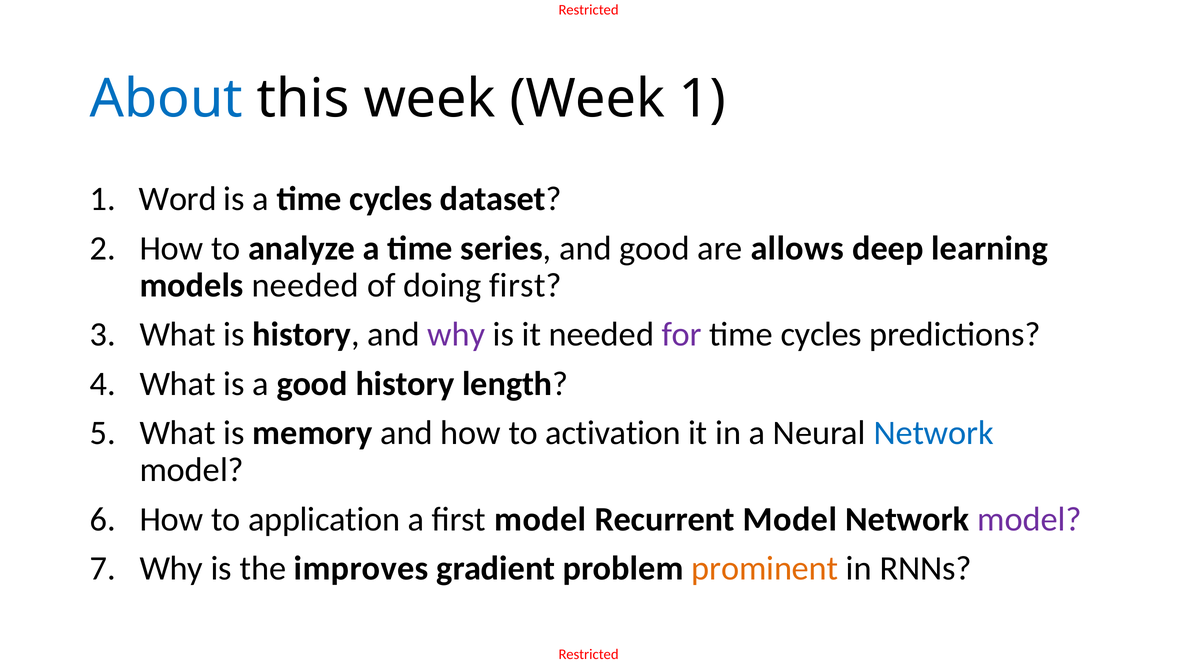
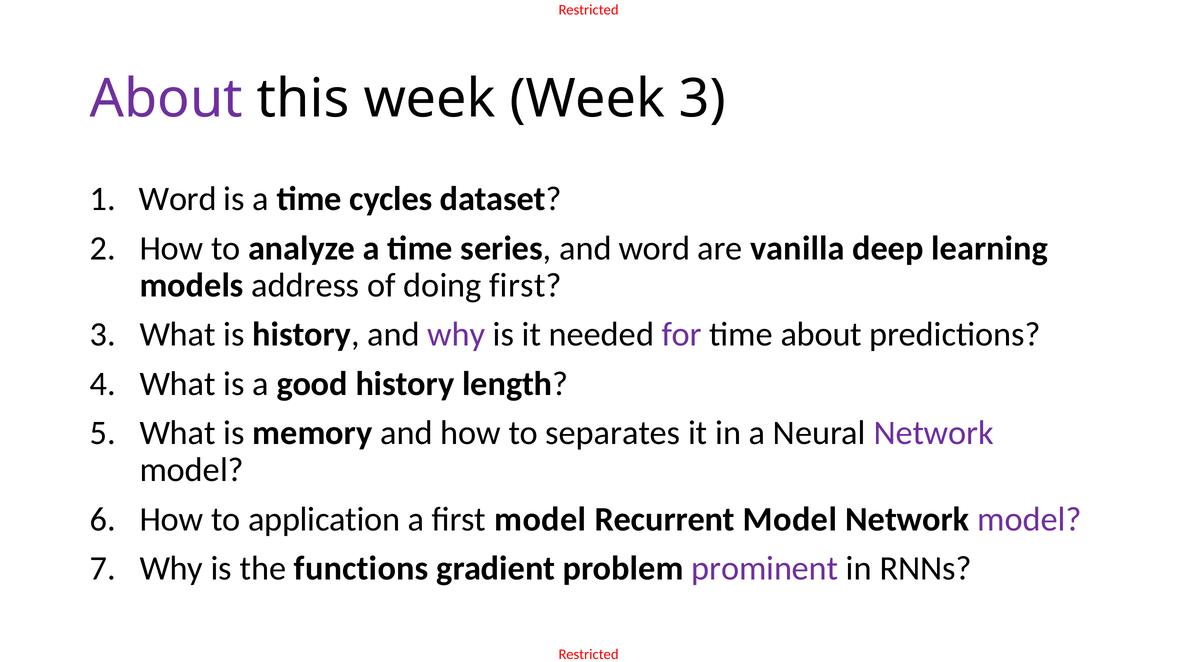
About colour: blue -> purple (166, 99)
Week 1: 1 -> 3 (702, 99)
and good: good -> word (655, 248)
allows: allows -> vanilla (797, 248)
models needed: needed -> address (305, 285)
cycles: cycles -> about (821, 335)
activation: activation -> separates (613, 433)
Network colour: blue -> purple (934, 433)
improves: improves -> functions (361, 569)
prominent colour: orange -> purple (765, 569)
